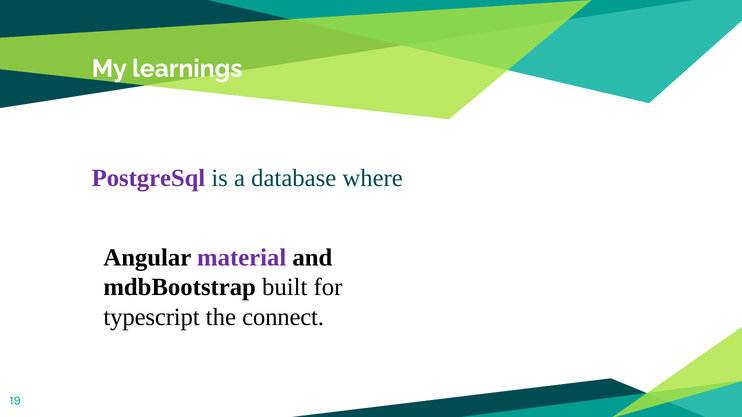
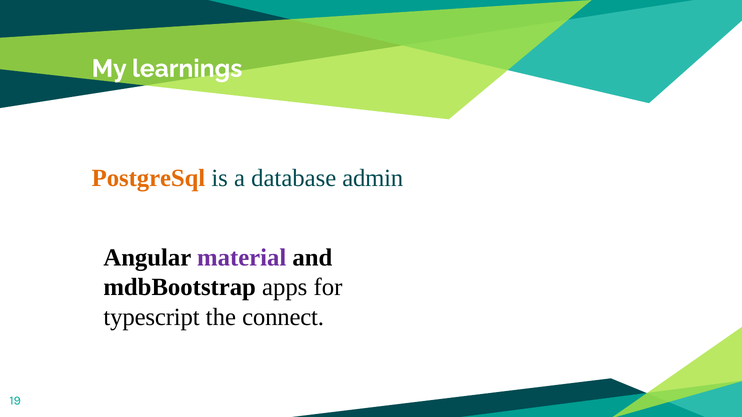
PostgreSql colour: purple -> orange (148, 178)
where: where -> admin (373, 178)
built: built -> apps (285, 287)
